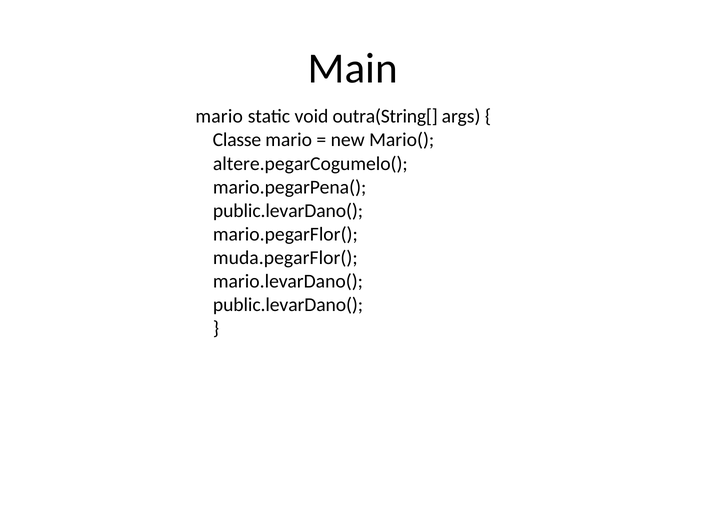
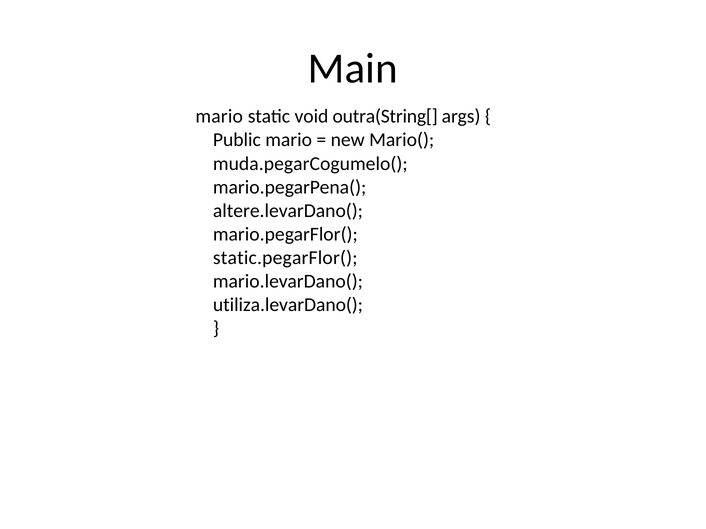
Classe: Classe -> Public (237, 140)
altere.pegarCogumelo(: altere.pegarCogumelo( -> muda.pegarCogumelo( (310, 164)
public.levarDano(: public.levarDano( -> altere.levarDano( (288, 211)
muda.pegarFlor(: muda.pegarFlor( -> static.pegarFlor( (285, 258)
public.levarDano(: public.levarDano( -> utiliza.levarDano( (288, 305)
